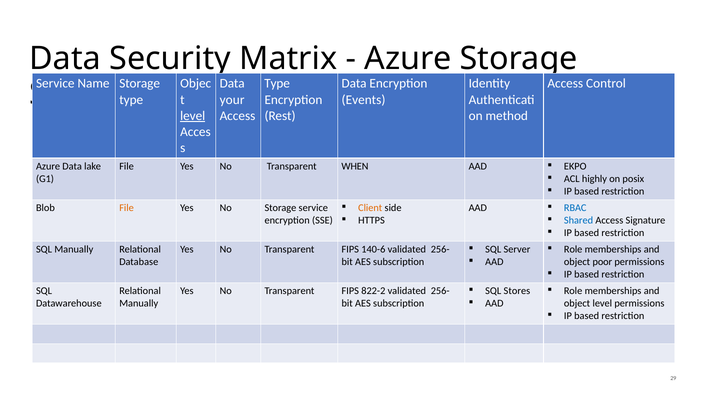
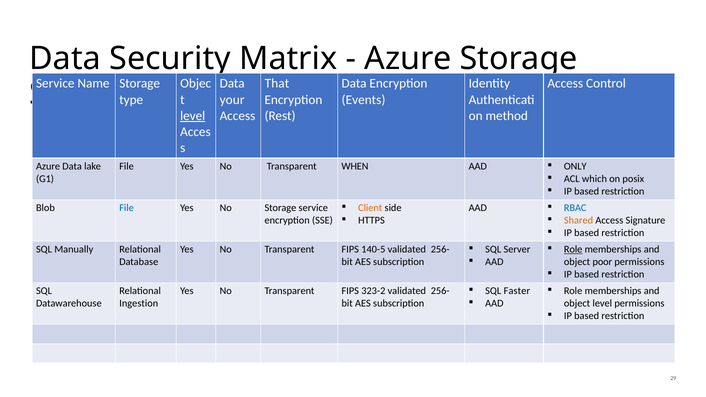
Type: Type -> That (277, 84)
EKPO: EKPO -> ONLY (575, 166)
highly: highly -> which (594, 179)
File colour: orange -> blue (127, 208)
Shared colour: blue -> orange (579, 221)
Role underline: none -> present (573, 250)
140-6: 140-6 -> 140-5 (373, 250)
Stores: Stores -> Faster (517, 291)
822-2: 822-2 -> 323-2 (373, 291)
Manually: Manually -> Ingestion (139, 304)
